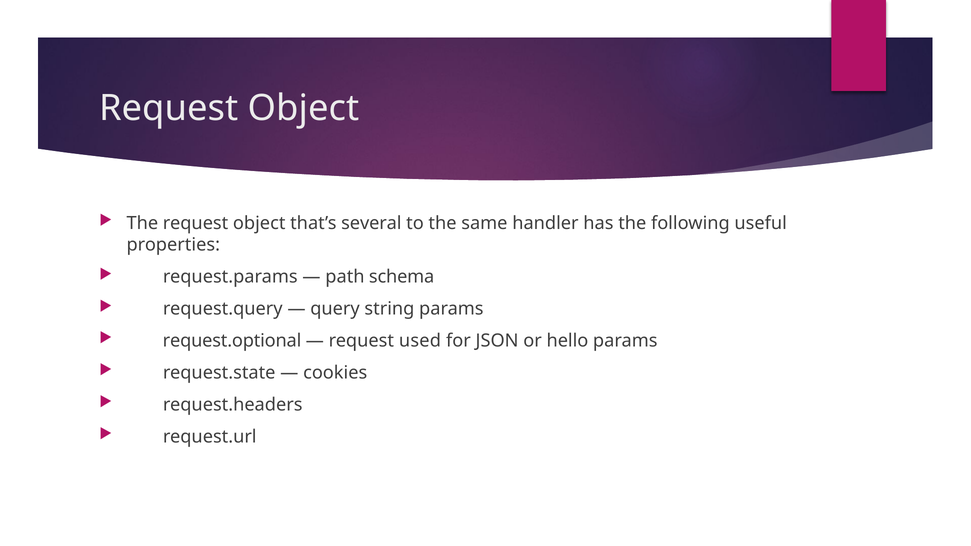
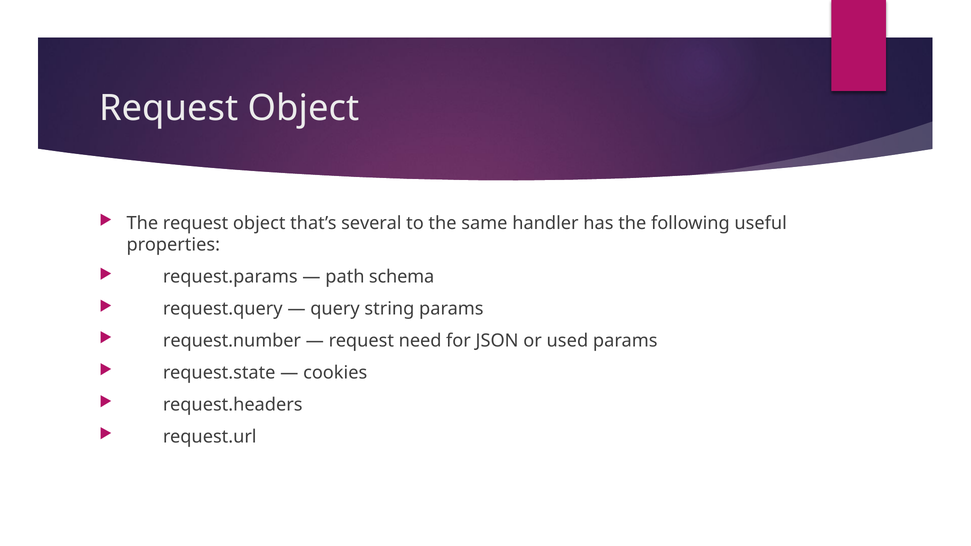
request.optional: request.optional -> request.number (232, 341)
used: used -> need (420, 341)
hello: hello -> used (567, 341)
